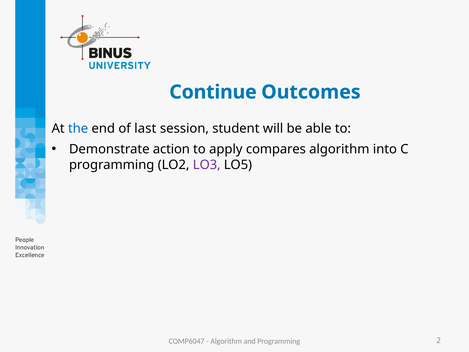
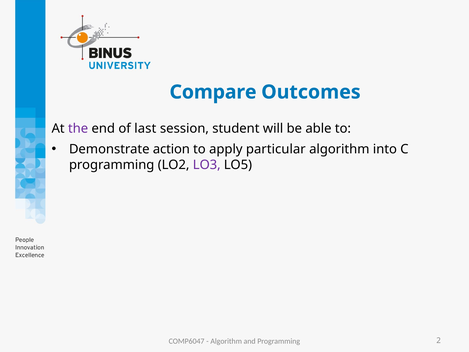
Continue: Continue -> Compare (213, 92)
the colour: blue -> purple (78, 128)
compares: compares -> particular (276, 149)
